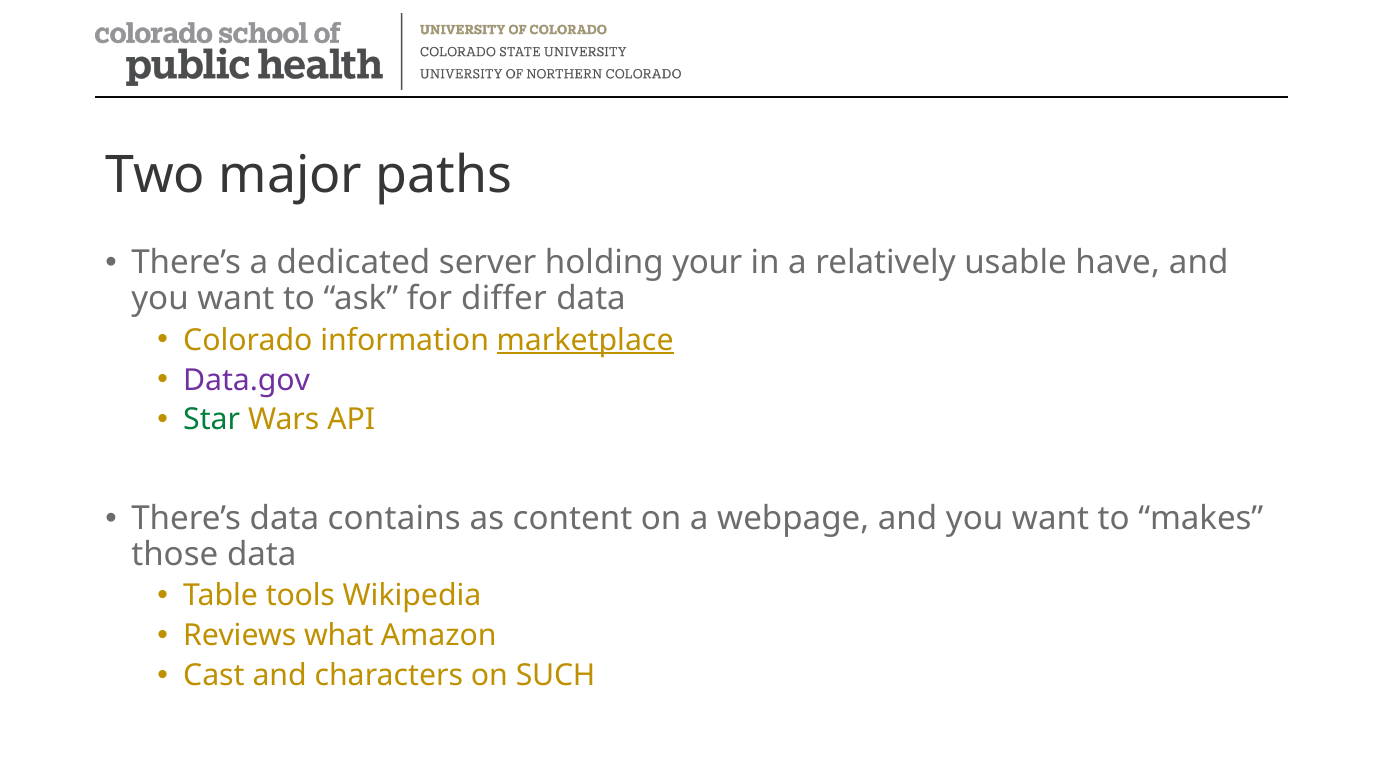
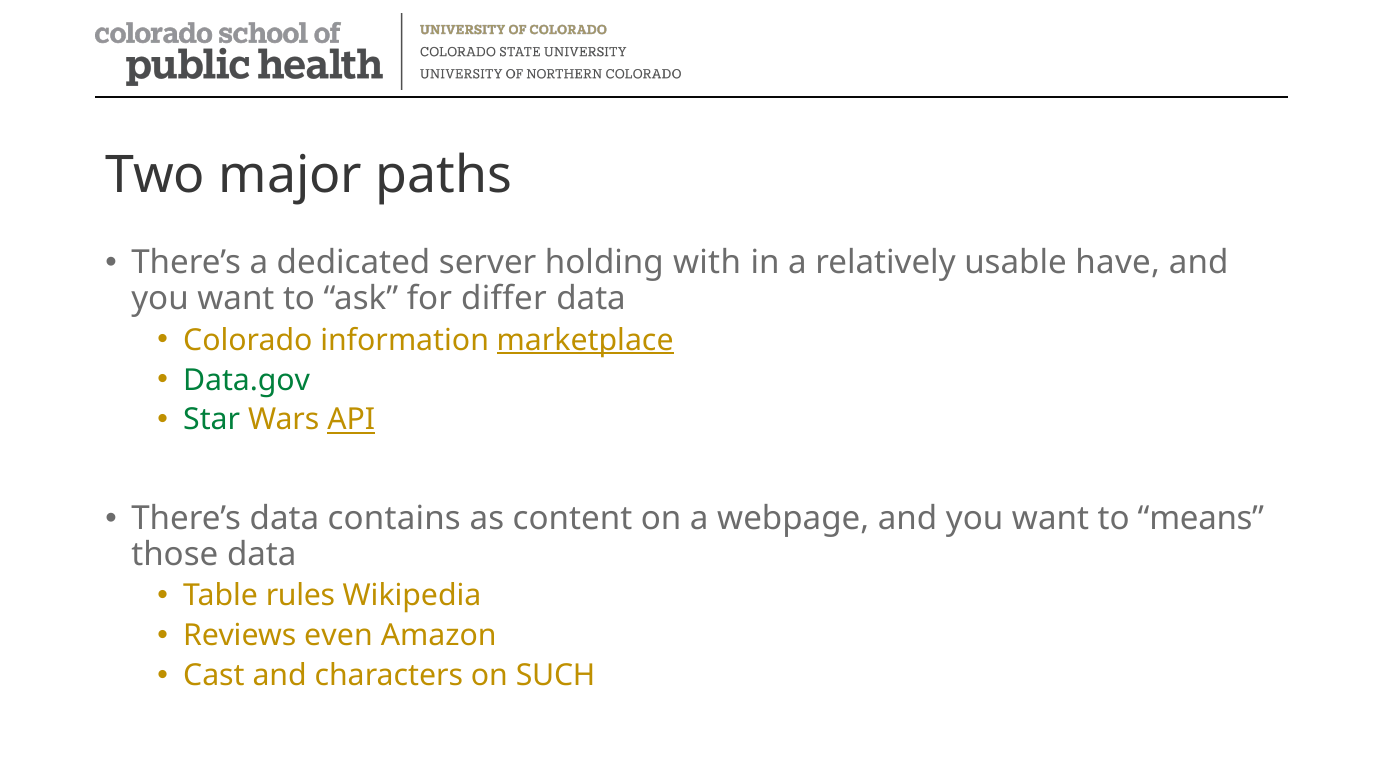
your: your -> with (707, 263)
Data.gov colour: purple -> green (247, 380)
API underline: none -> present (351, 420)
makes: makes -> means (1201, 519)
tools: tools -> rules (300, 596)
what: what -> even (339, 636)
